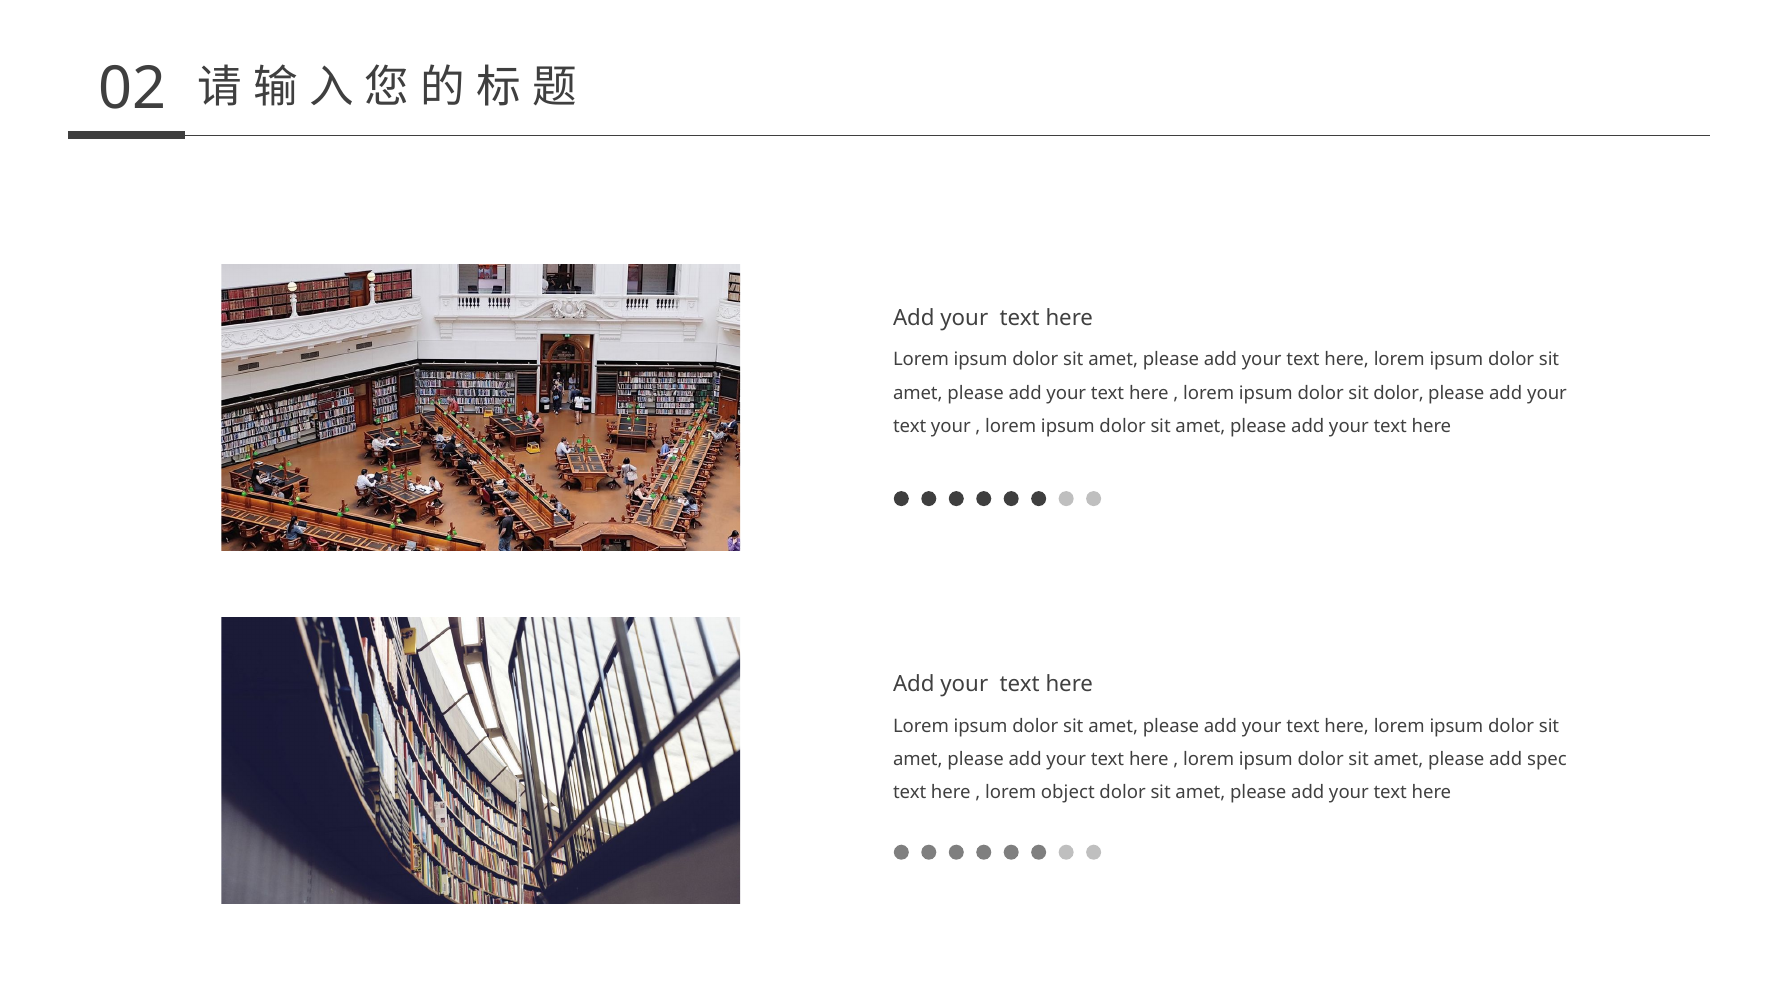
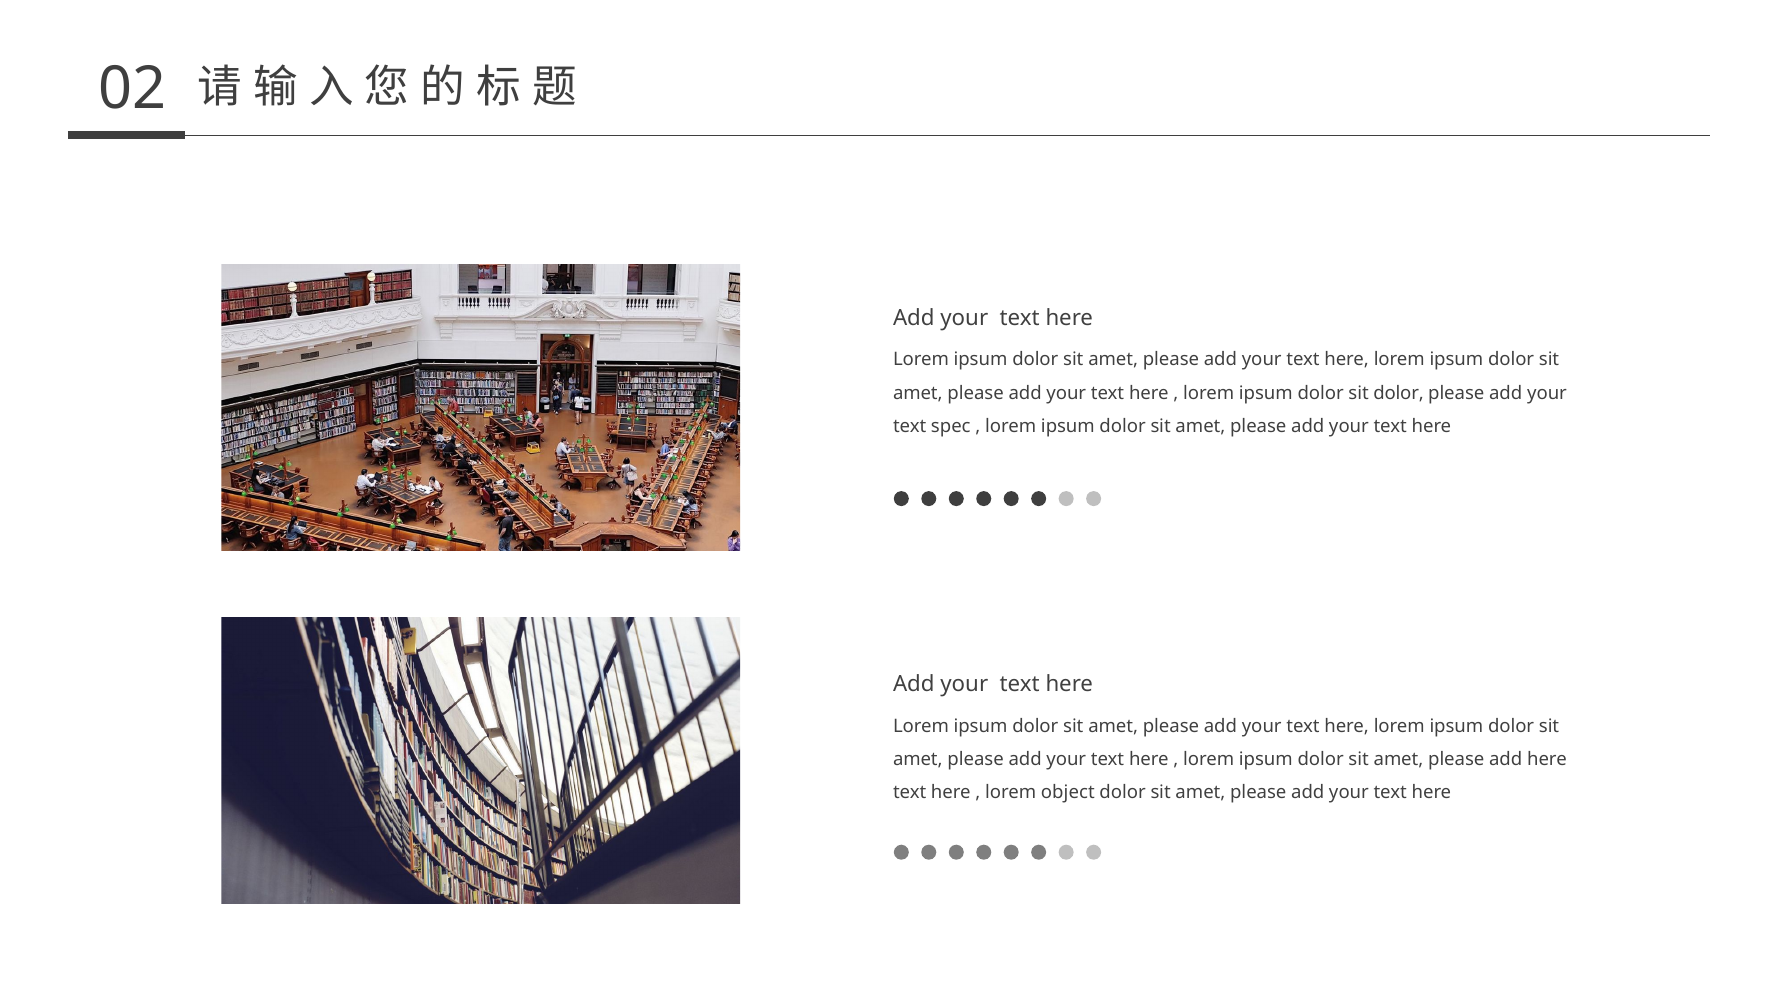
text your: your -> spec (951, 426)
add spec: spec -> here (1547, 759)
